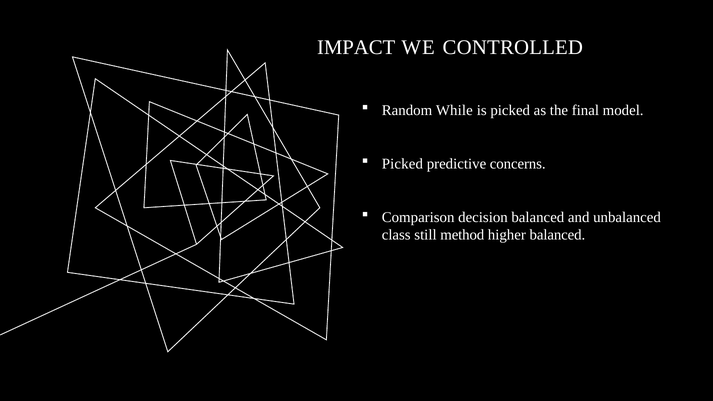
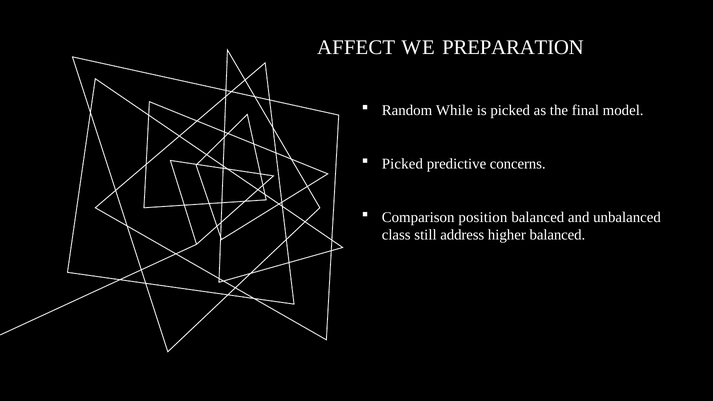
IMPACT: IMPACT -> AFFECT (356, 48)
CONTROLLED: CONTROLLED -> PREPARATION (513, 48)
decision: decision -> position (483, 217)
method: method -> address (462, 235)
